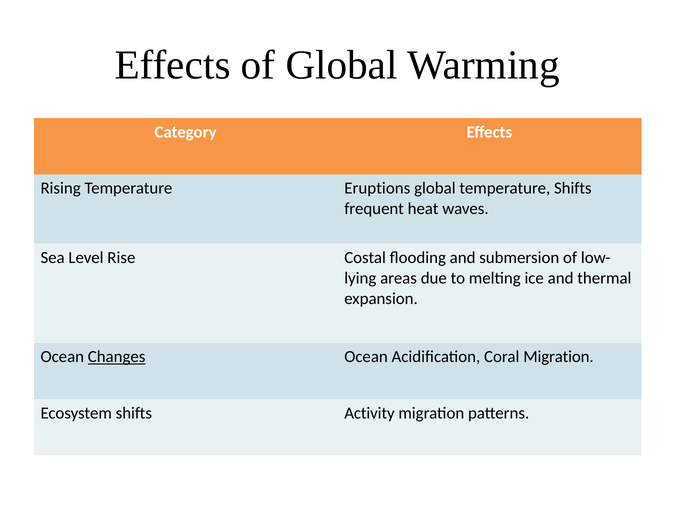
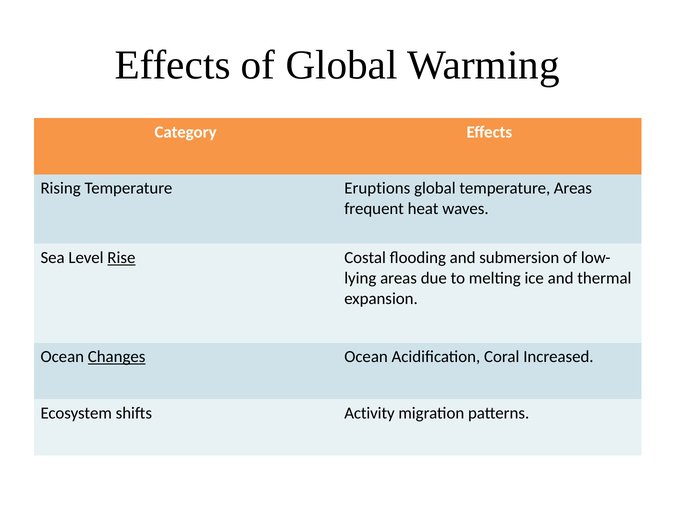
temperature Shifts: Shifts -> Areas (573, 188)
Rise underline: none -> present (121, 258)
Coral Migration: Migration -> Increased (558, 357)
